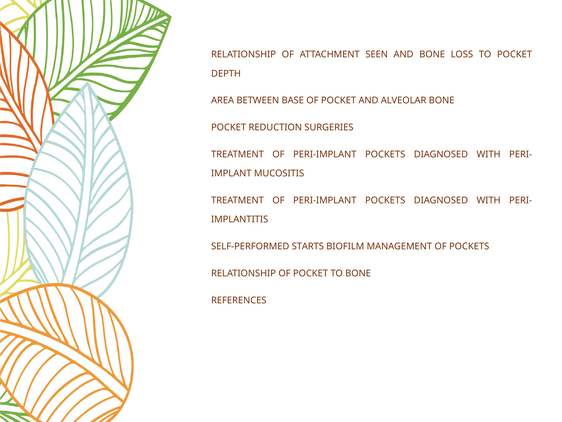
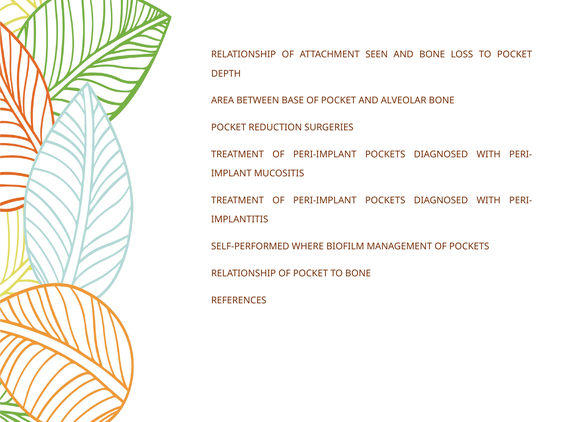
STARTS: STARTS -> WHERE (308, 246)
